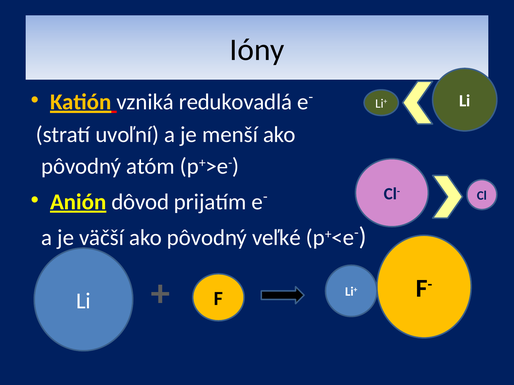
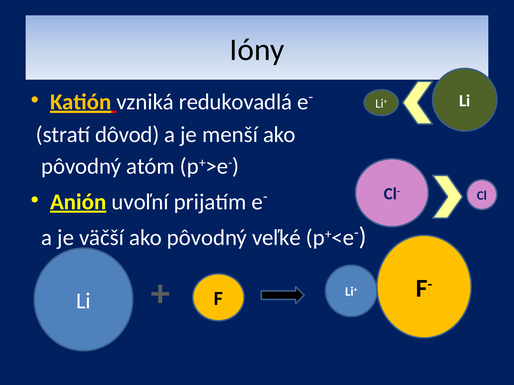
uvoľní: uvoľní -> dôvod (127, 135)
dôvod: dôvod -> uvoľní (140, 202)
